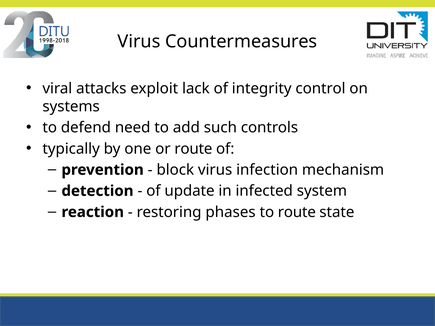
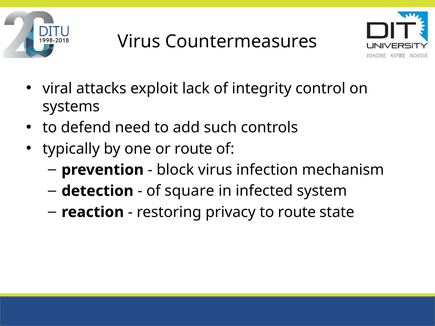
update: update -> square (189, 191)
phases: phases -> privacy (231, 212)
